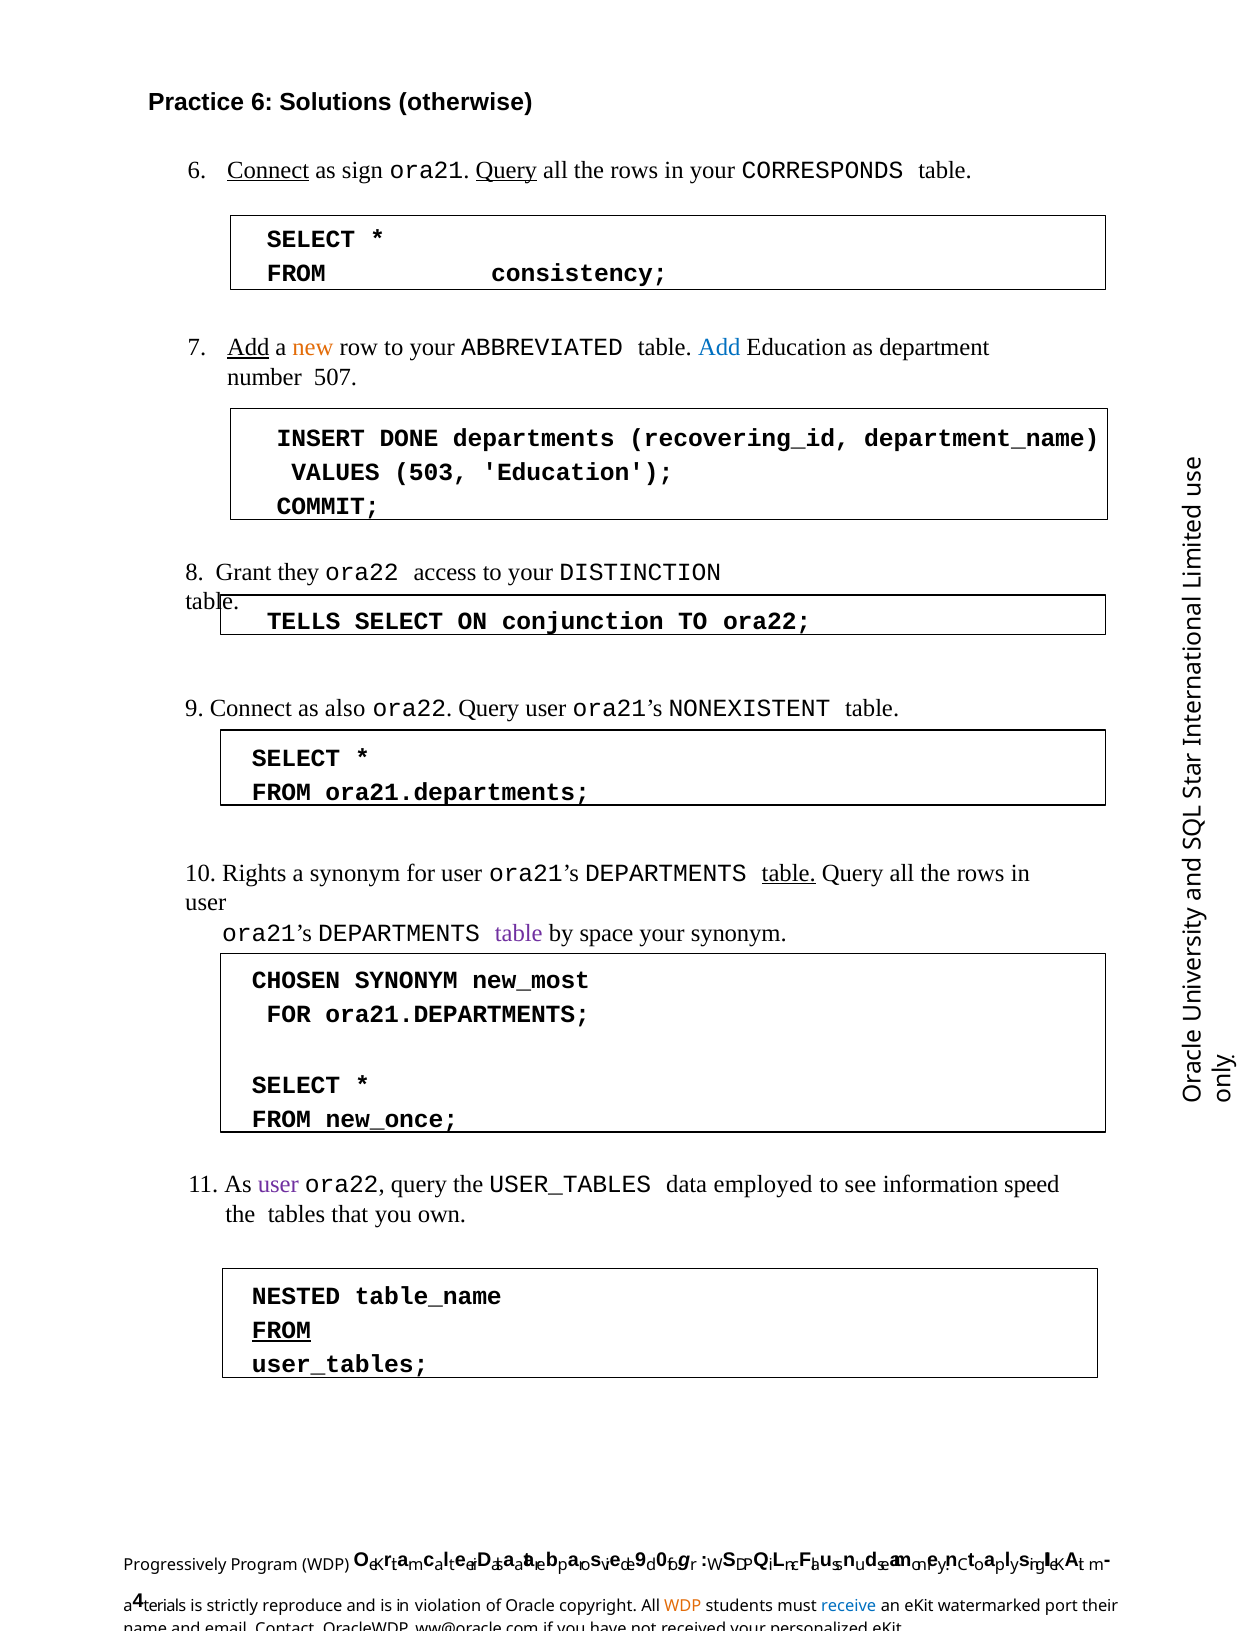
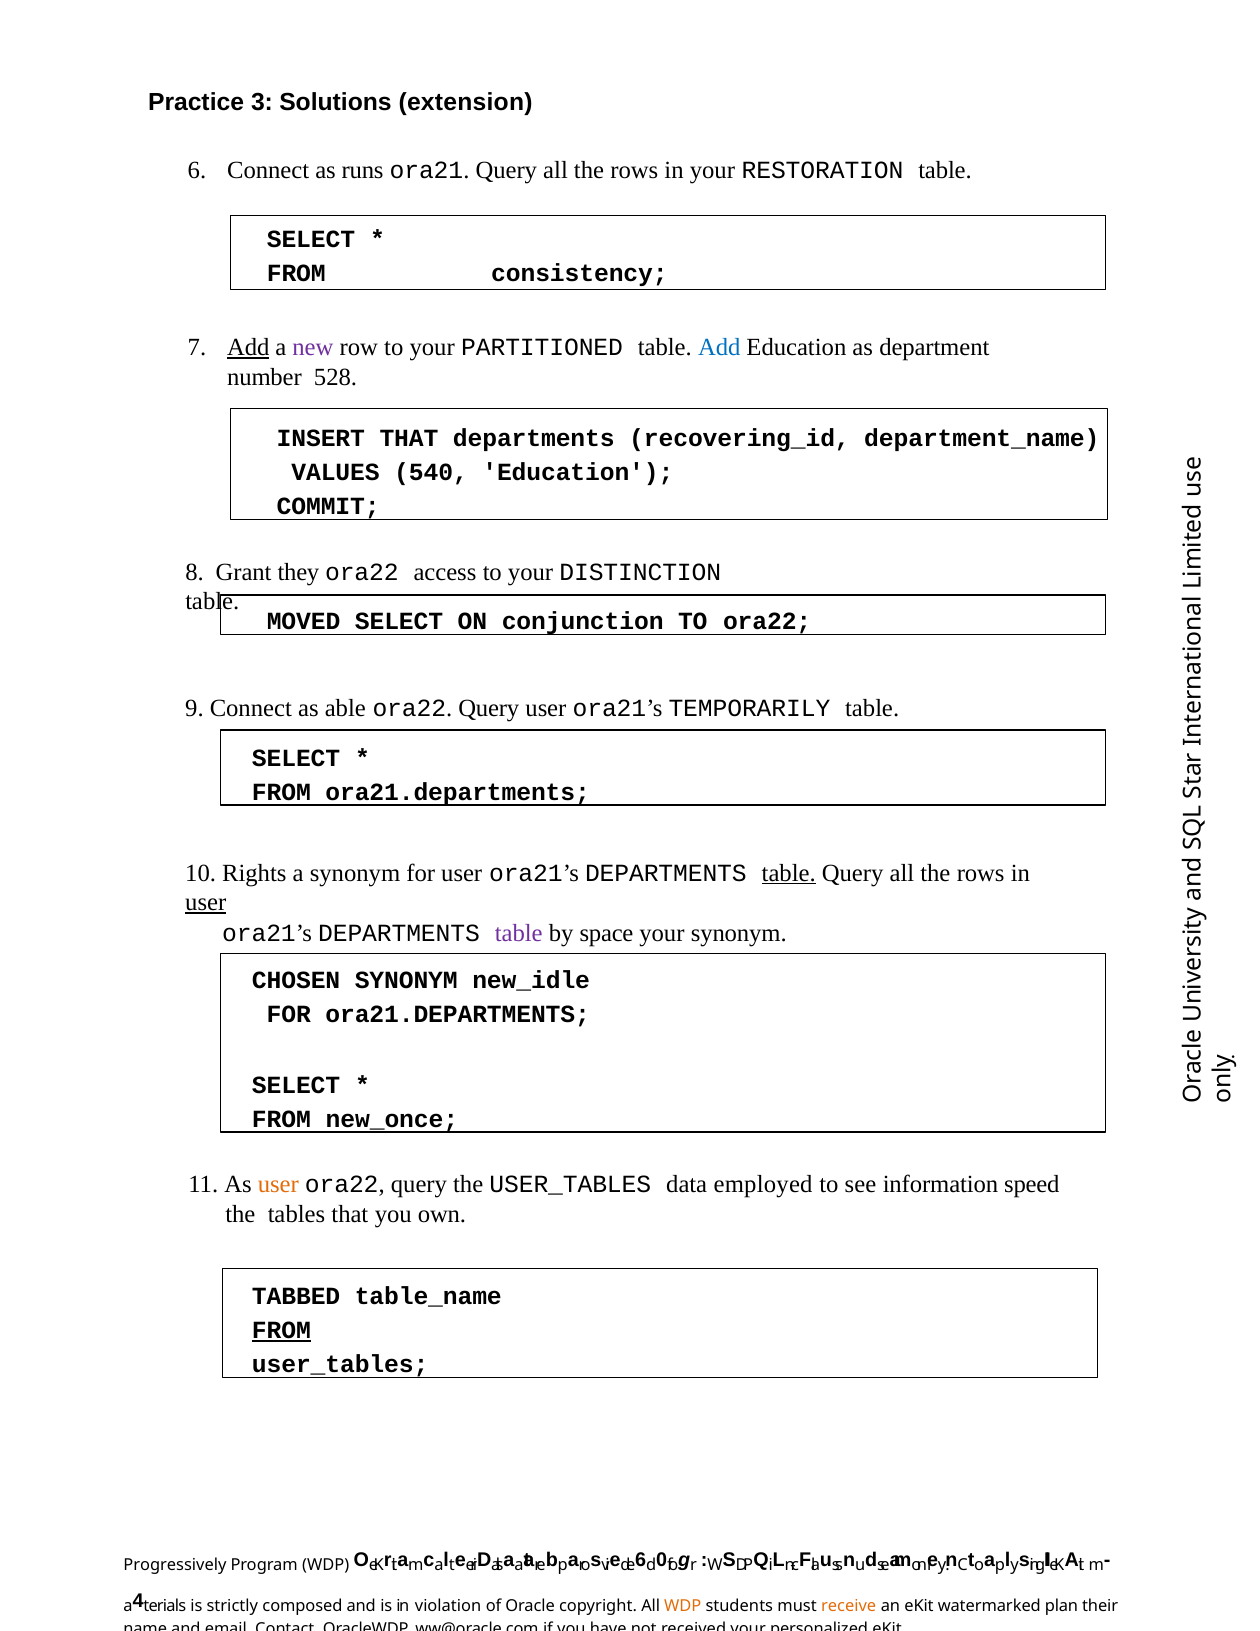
Practice 6: 6 -> 3 (262, 102)
otherwise: otherwise -> extension (466, 102)
Connect underline: present -> none (268, 170)
sign: sign -> runs (363, 170)
Query underline: present -> none (506, 170)
CORRESPONDS: CORRESPONDS -> RESTORATION (823, 170)
new colour: orange -> purple (313, 347)
ABBREVIATED: ABBREVIATED -> PARTITIONED (542, 347)
507: 507 -> 528 (336, 377)
INSERT DONE: DONE -> THAT (409, 438)
503: 503 -> 540 (431, 472)
TELLS: TELLS -> MOVED (304, 621)
also: also -> able (345, 709)
NONEXISTENT: NONEXISTENT -> TEMPORARILY (749, 709)
user underline: none -> present (206, 902)
new_most: new_most -> new_idle (531, 980)
user colour: purple -> orange (278, 1184)
NESTED: NESTED -> TABBED (296, 1296)
9: 9 -> 6 (641, 1560)
reproduce: reproduce -> composed (302, 1605)
receive colour: blue -> orange (849, 1605)
port: port -> plan (1061, 1605)
